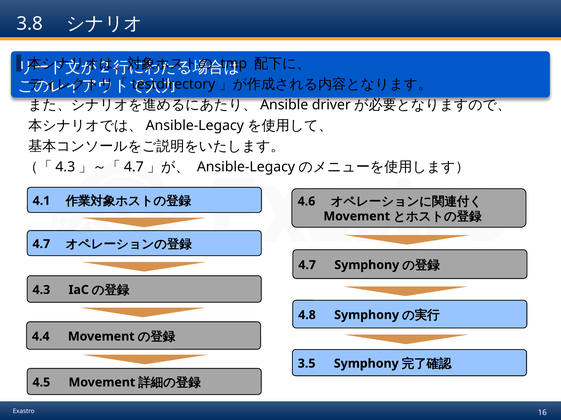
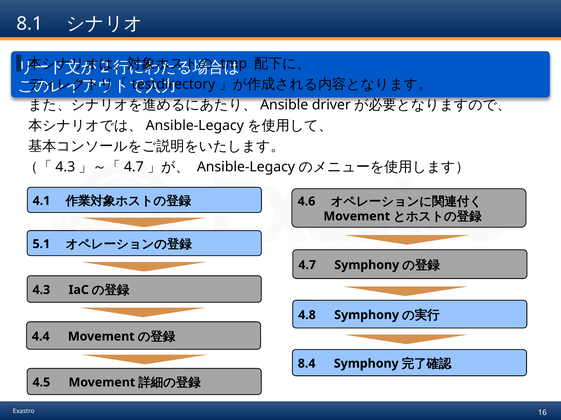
3.8: 3.8 -> 8.1 (30, 24)
4.7: 4.7 -> 5.1 (41, 244)
3.5: 3.5 -> 8.4 (307, 364)
